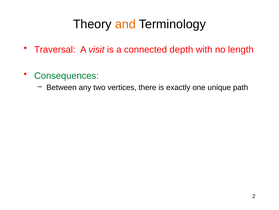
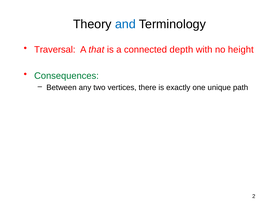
and colour: orange -> blue (125, 24)
visit: visit -> that (96, 49)
length: length -> height (241, 49)
